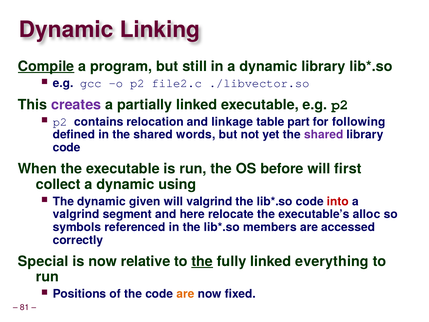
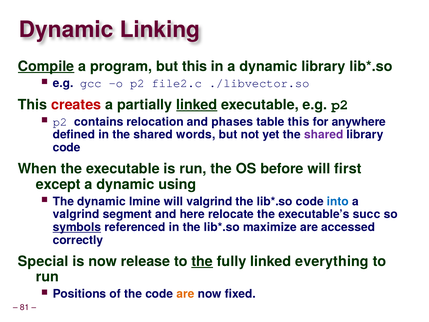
but still: still -> this (195, 66)
creates colour: purple -> red (76, 105)
linked underline: none -> present (197, 105)
linkage: linkage -> phases (232, 122)
table part: part -> this (299, 122)
following: following -> anywhere (359, 122)
collect: collect -> except (58, 184)
given: given -> lmine (145, 201)
into colour: red -> blue (338, 201)
alloc: alloc -> succ (367, 214)
symbols underline: none -> present (77, 227)
members: members -> maximize (270, 227)
relative: relative -> release (146, 261)
